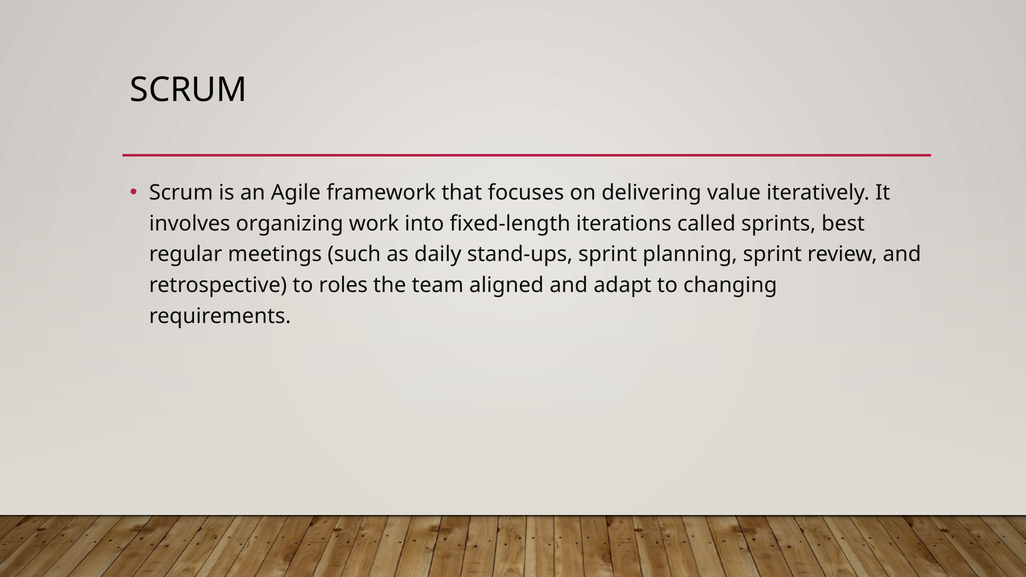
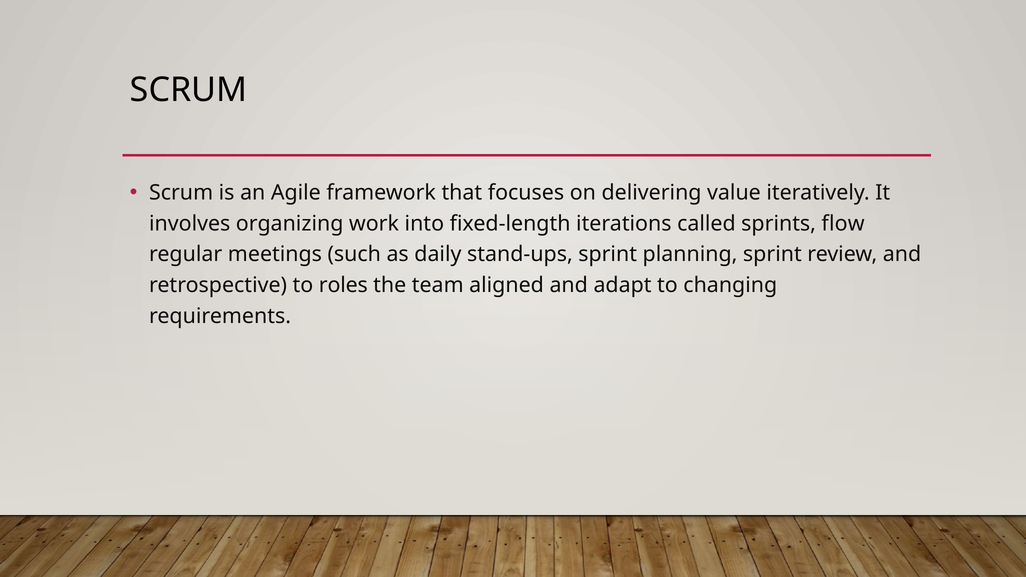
best: best -> flow (843, 224)
